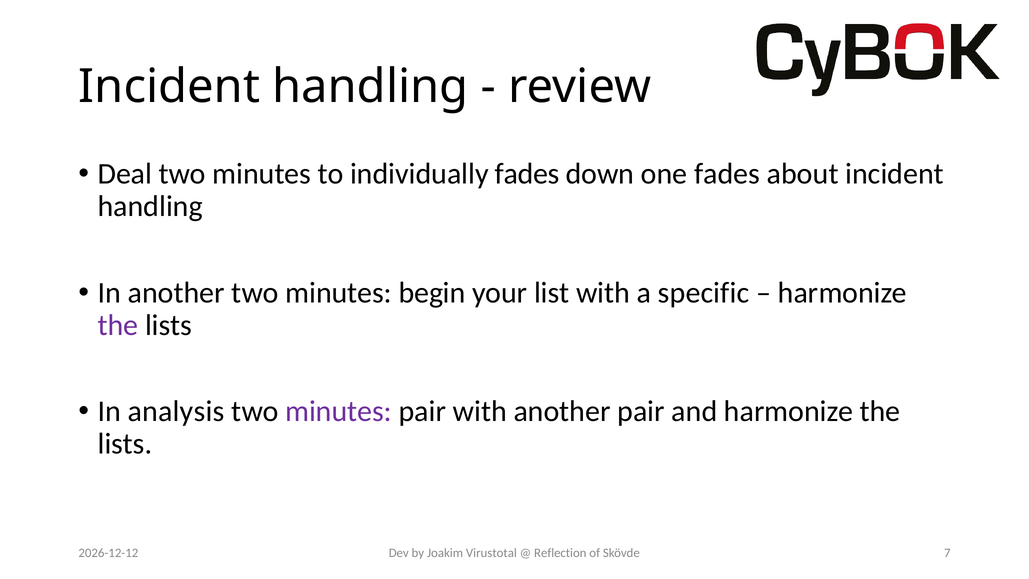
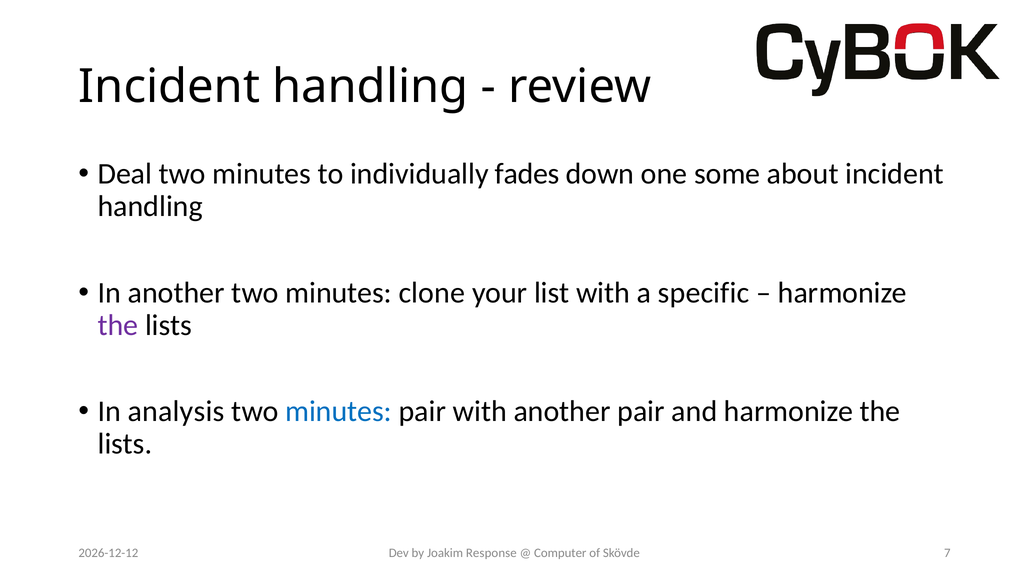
one fades: fades -> some (727, 174)
begin: begin -> clone (432, 293)
minutes colour: purple -> blue (339, 411)
Virustotal: Virustotal -> Response (491, 553)
Reflection: Reflection -> Computer (560, 553)
